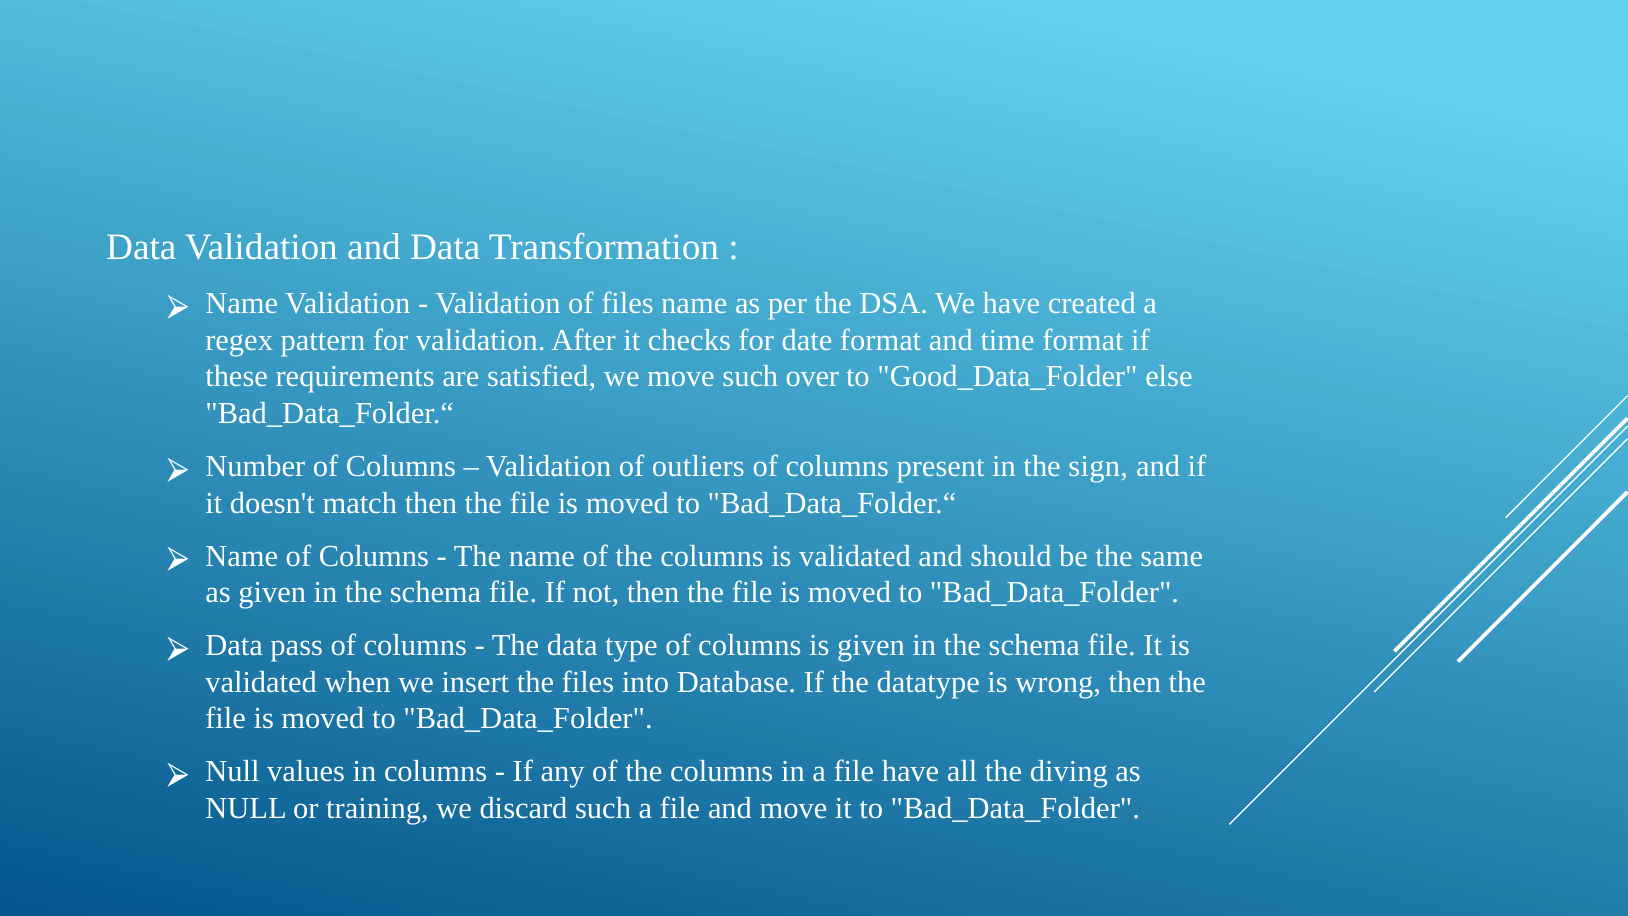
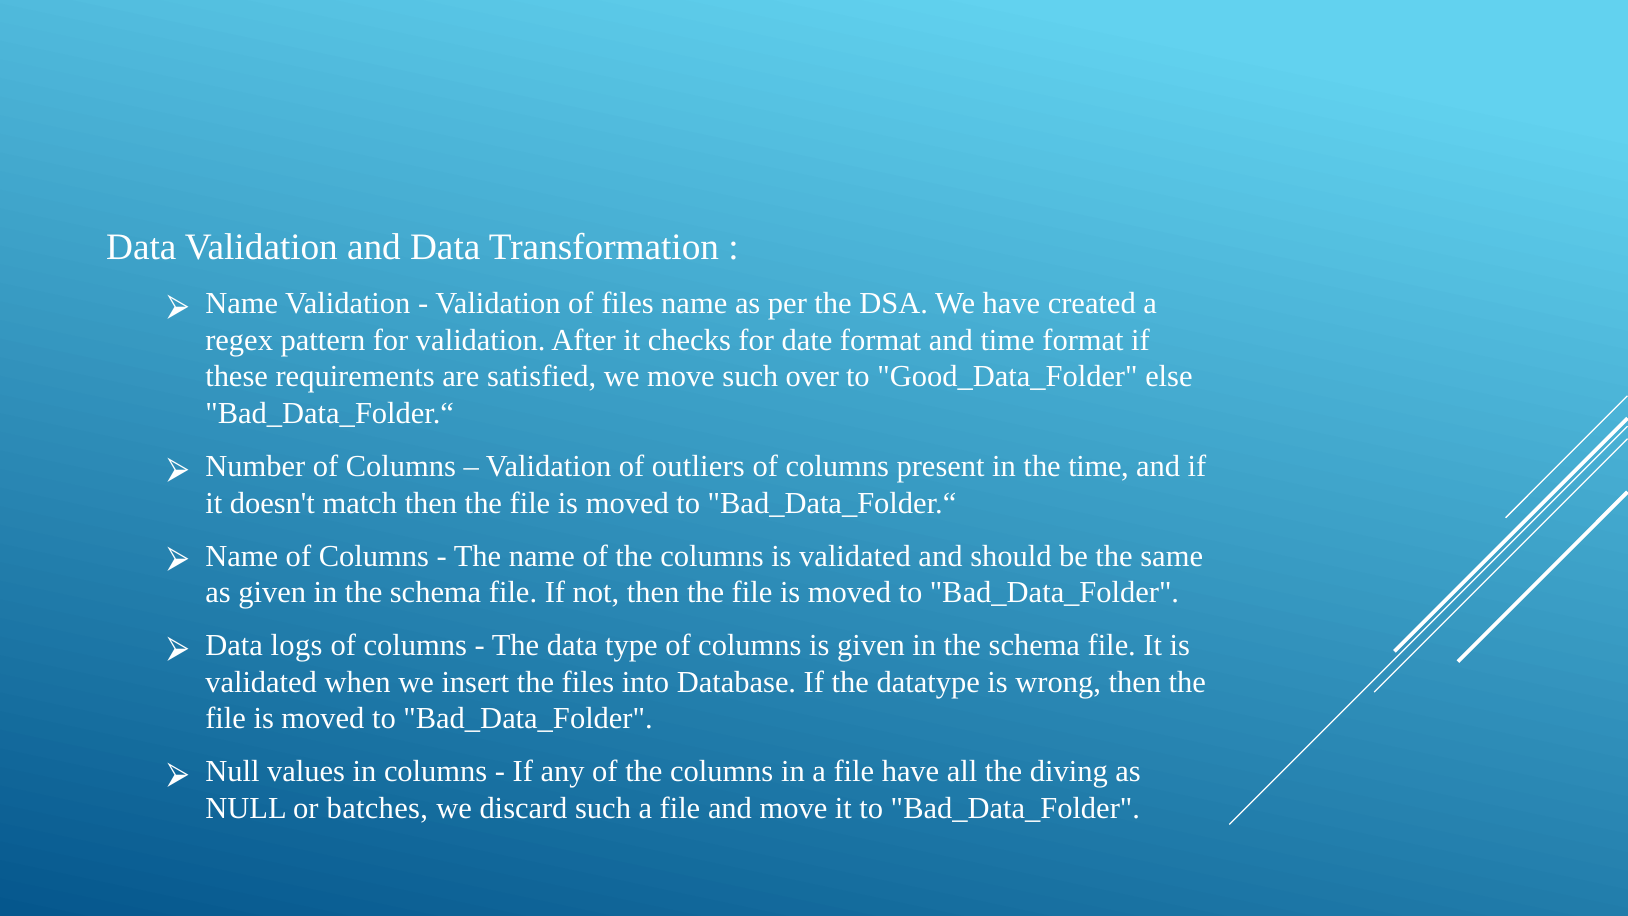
the sign: sign -> time (1099, 466)
pass: pass -> logs (297, 645)
training: training -> batches (377, 808)
